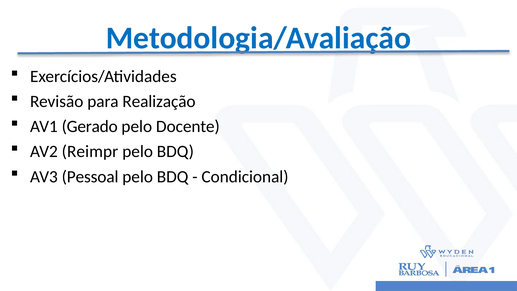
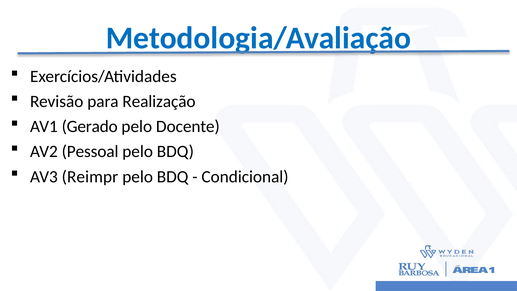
Reimpr: Reimpr -> Pessoal (90, 152)
Pessoal: Pessoal -> Reimpr (90, 177)
